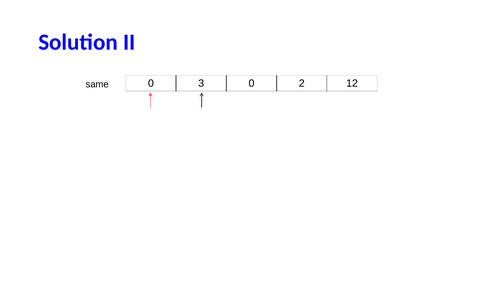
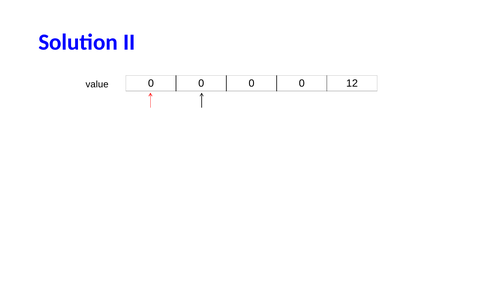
3: 3 -> 0 (201, 83)
2: 2 -> 0 (302, 83)
same: same -> value (97, 84)
